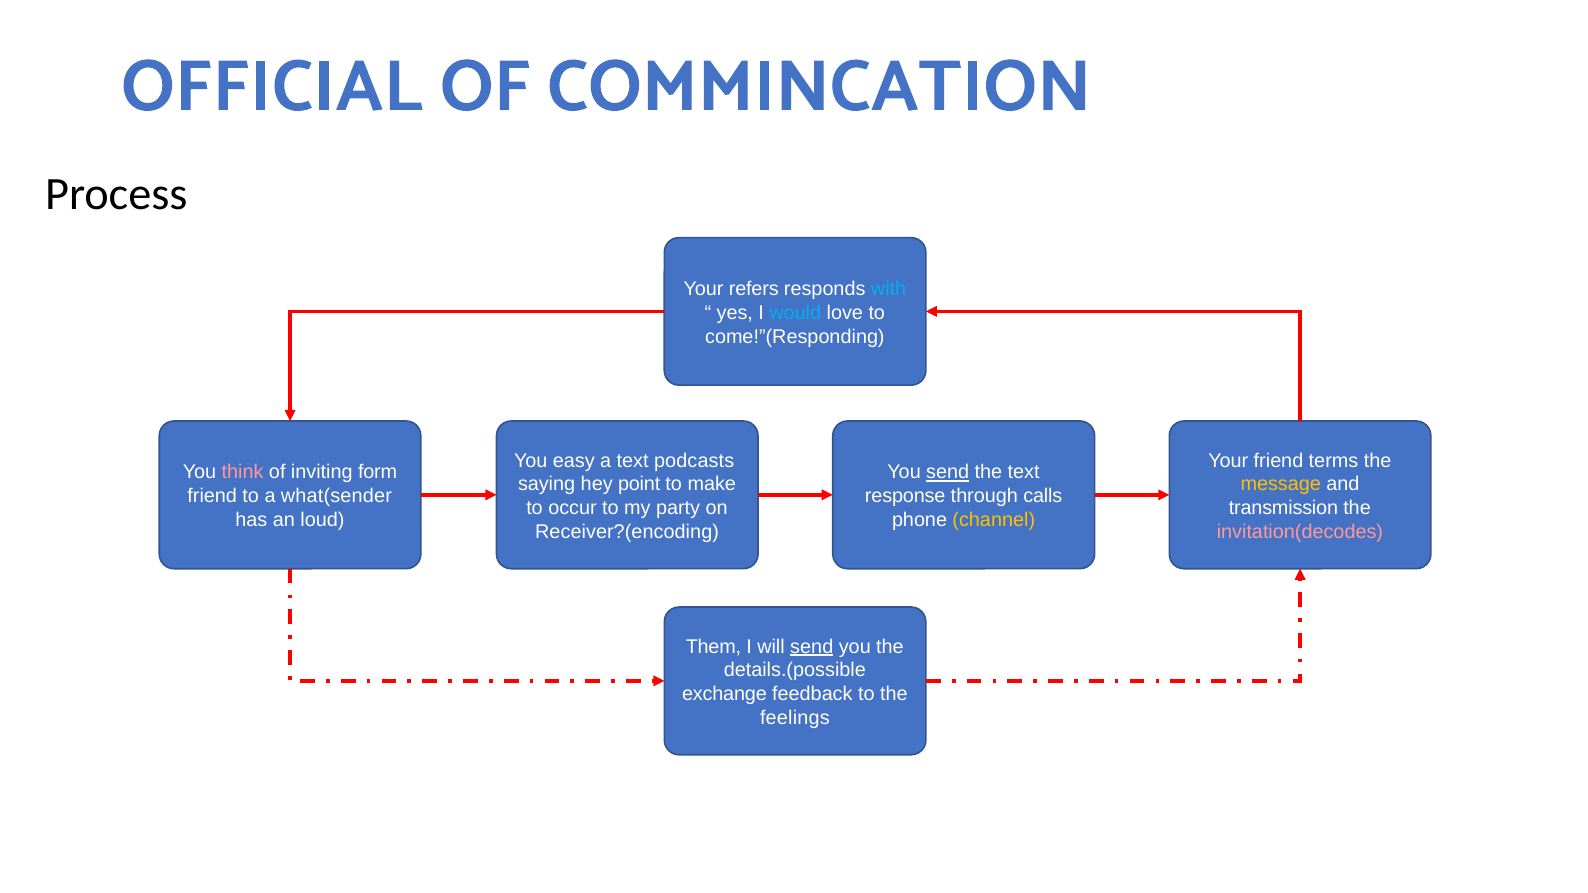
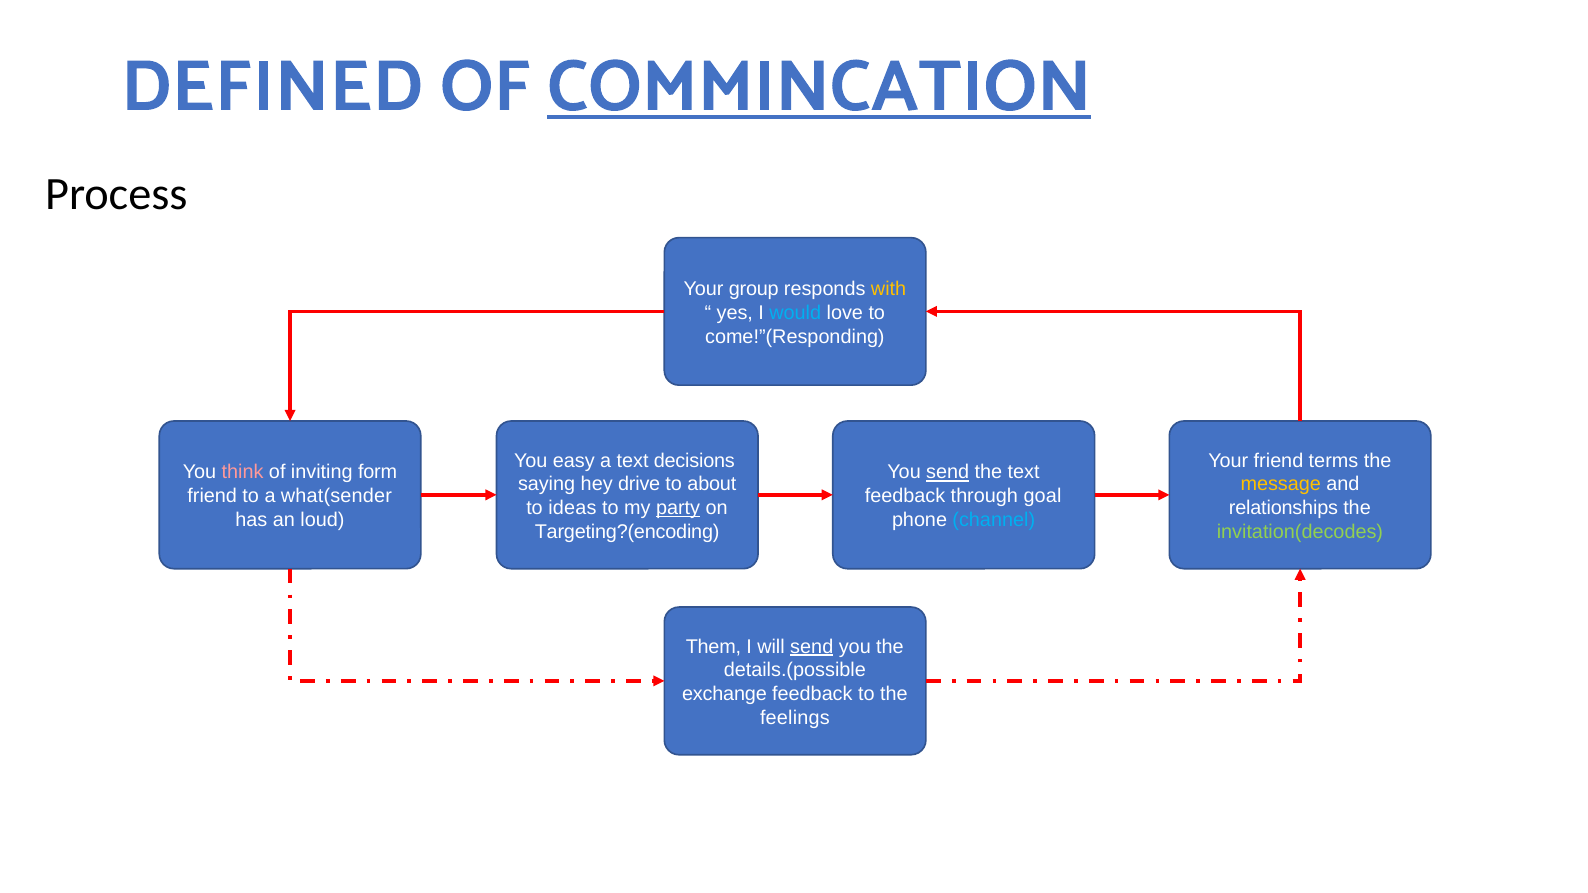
OFFICIAL: OFFICIAL -> DEFINED (272, 86)
COMMINCATION underline: none -> present (819, 86)
refers: refers -> group (754, 289)
with colour: light blue -> yellow (889, 289)
podcasts: podcasts -> decisions (694, 461)
point: point -> drive (639, 484)
make: make -> about (712, 484)
response: response -> feedback (905, 496)
calls: calls -> goal (1043, 496)
occur: occur -> ideas (572, 508)
party underline: none -> present (678, 508)
transmission: transmission -> relationships (1283, 508)
channel colour: yellow -> light blue (994, 520)
Receiver?(encoding: Receiver?(encoding -> Targeting?(encoding (627, 532)
invitation(decodes colour: pink -> light green (1300, 532)
